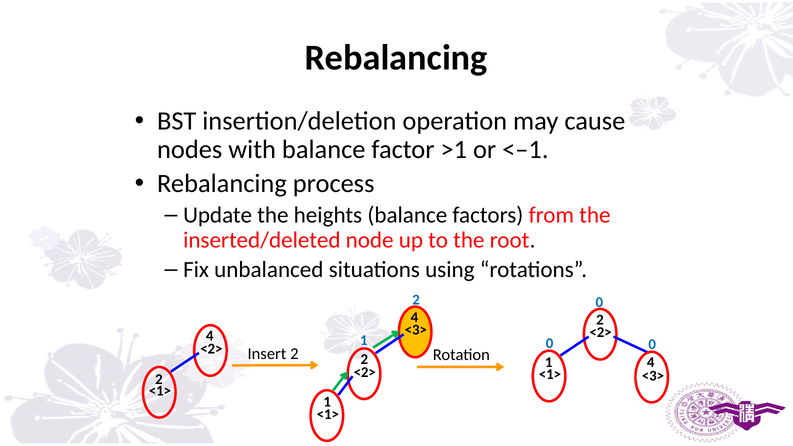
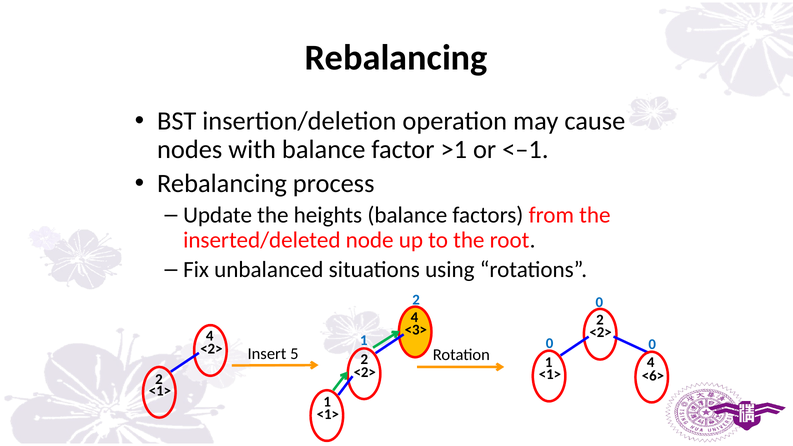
Insert 2: 2 -> 5 (294, 354)
<1> <3>: <3> -> <6> (653, 376)
